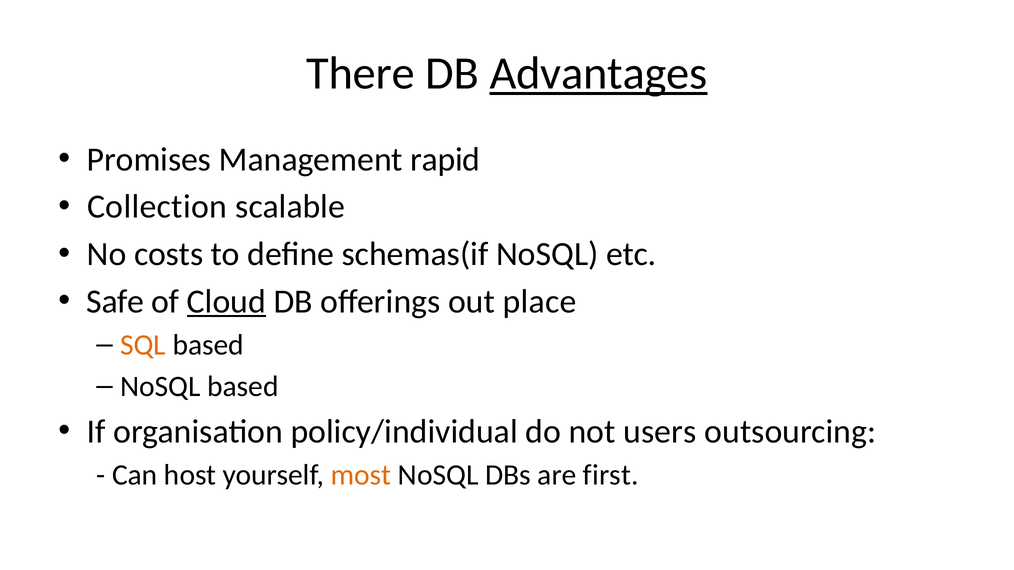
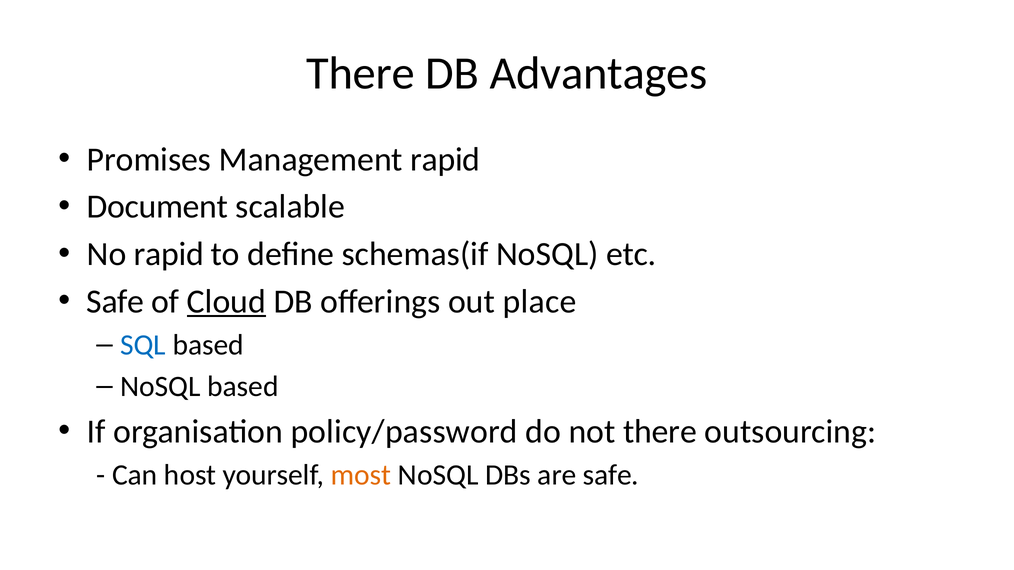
Advantages underline: present -> none (599, 74)
Collection: Collection -> Document (157, 207)
No costs: costs -> rapid (169, 254)
SQL colour: orange -> blue (143, 345)
policy/individual: policy/individual -> policy/password (404, 432)
not users: users -> there (660, 432)
are first: first -> safe (611, 475)
